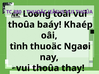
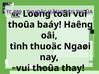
Khaép: Khaép -> Haêng (78, 25)
